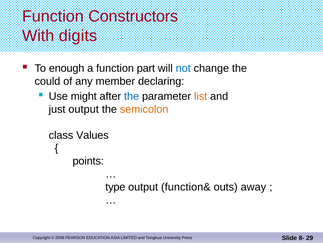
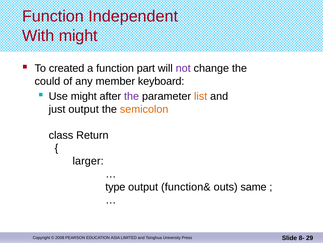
Constructors: Constructors -> Independent (133, 16)
With digits: digits -> might (78, 36)
enough: enough -> created (67, 68)
not colour: blue -> purple (183, 68)
declaring: declaring -> keyboard (161, 81)
the colour: blue -> purple (132, 96)
Values: Values -> Return (92, 135)
points: points -> larger (88, 161)
away: away -> same (254, 186)
